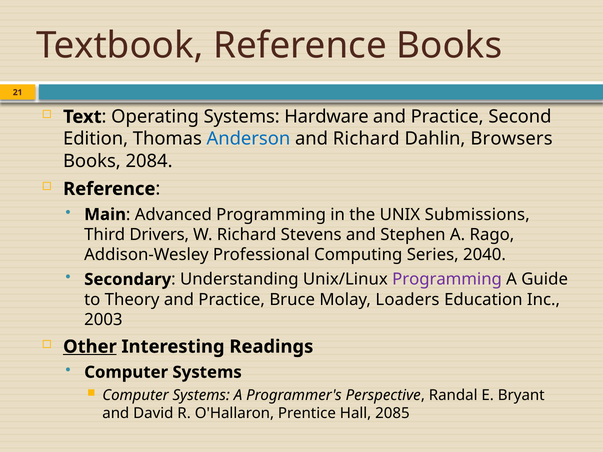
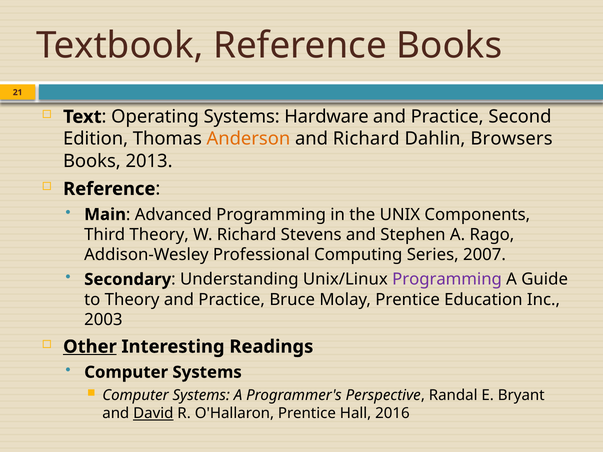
Anderson colour: blue -> orange (248, 139)
2084: 2084 -> 2013 (149, 161)
Submissions: Submissions -> Components (477, 215)
Third Drivers: Drivers -> Theory (159, 235)
2040: 2040 -> 2007 (484, 255)
Molay Loaders: Loaders -> Prentice (408, 300)
David underline: none -> present (153, 414)
2085: 2085 -> 2016 (392, 414)
